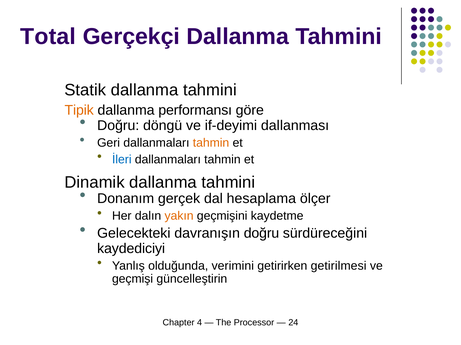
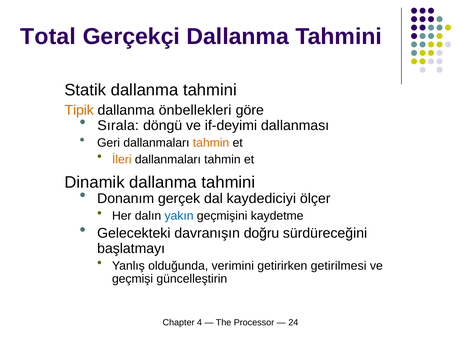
performansı: performansı -> önbellekleri (195, 111)
Doğru: Doğru -> Sırala (118, 126)
İleri colour: blue -> orange (122, 160)
hesaplama: hesaplama -> kaydediciyi (261, 199)
yakın colour: orange -> blue (179, 216)
kaydediciyi: kaydediciyi -> başlatmayı (131, 249)
